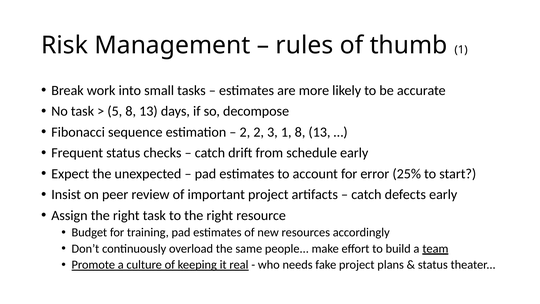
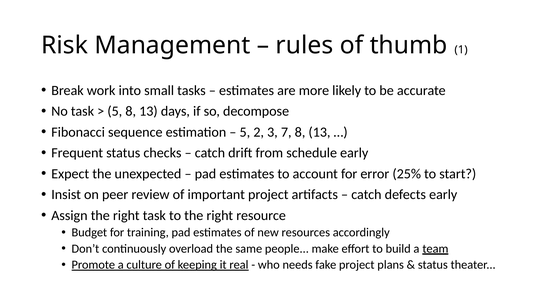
2: 2 -> 5 (245, 132)
3 1: 1 -> 7 (286, 132)
